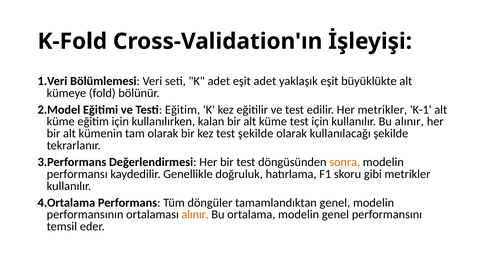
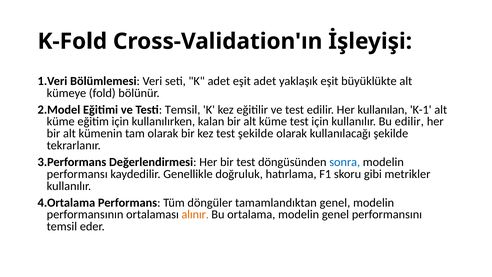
Testi Eğitim: Eğitim -> Temsil (183, 110)
Her metrikler: metrikler -> kullanılan (382, 110)
Bu alınır: alınır -> edilir (409, 121)
sonra colour: orange -> blue (345, 162)
